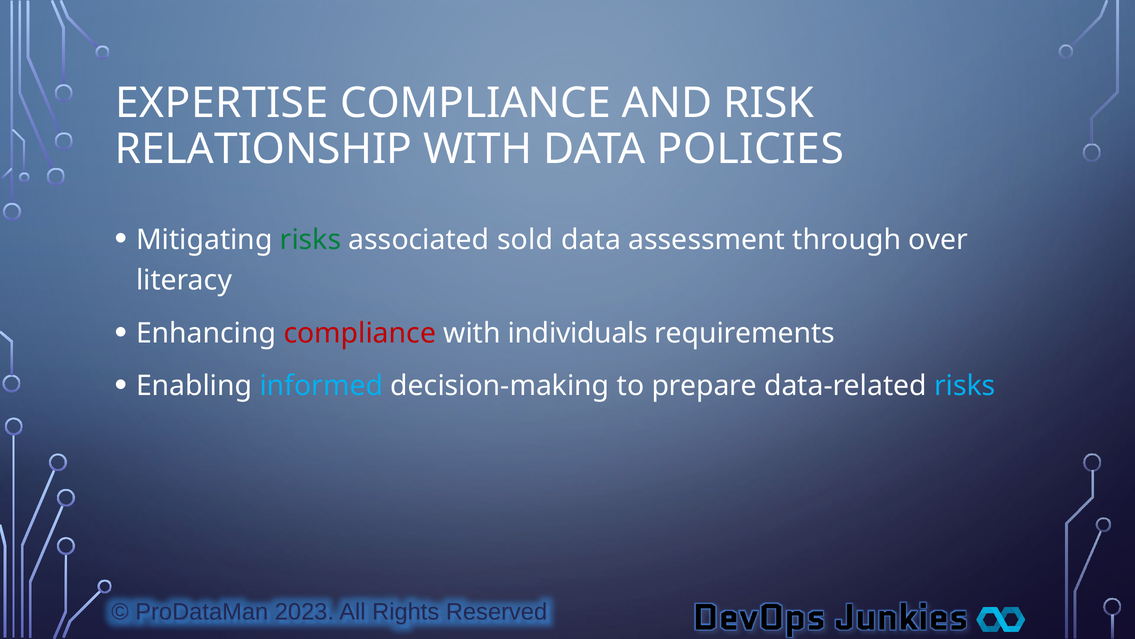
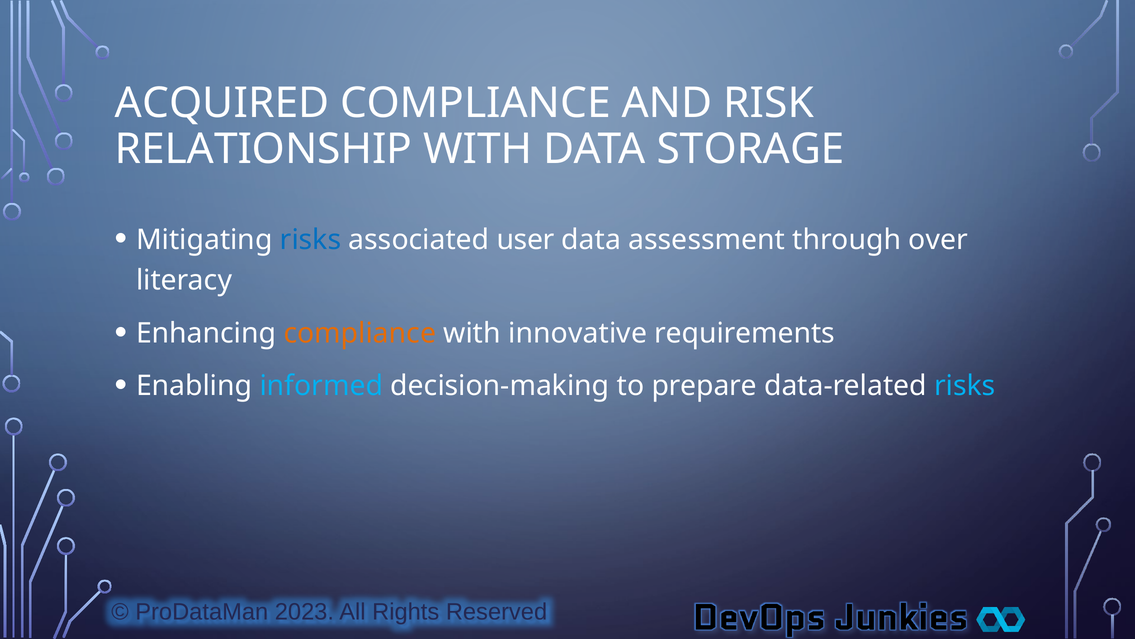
EXPERTISE: EXPERTISE -> ACQUIRED (222, 103)
POLICIES: POLICIES -> STORAGE (751, 149)
risks colour: green -> blue (311, 240)
sold: sold -> user (526, 240)
compliance colour: red -> orange (360, 333)
individuals: individuals -> innovative (578, 333)
